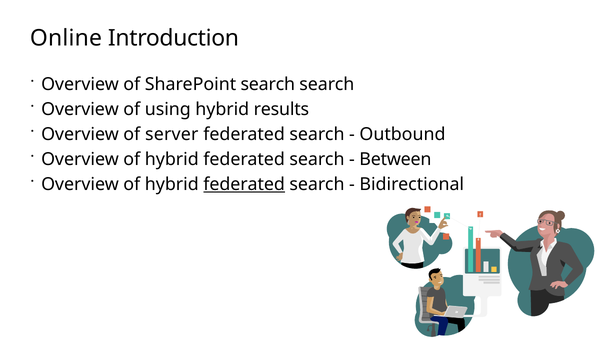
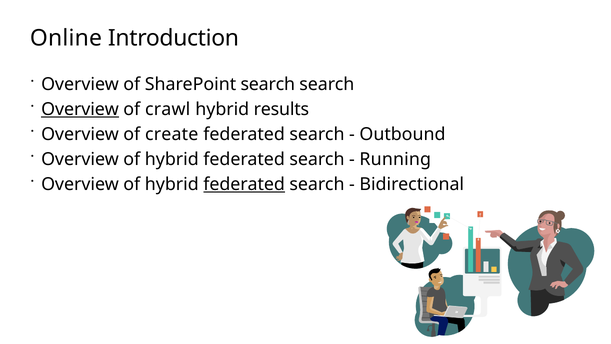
Overview underline: none -> present (80, 109)
using: using -> crawl (168, 109)
server: server -> create (172, 134)
Between: Between -> Running (395, 159)
